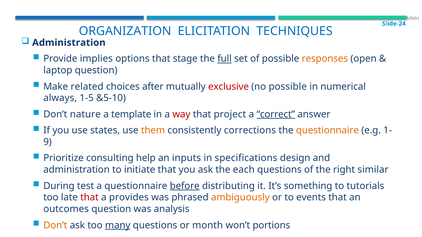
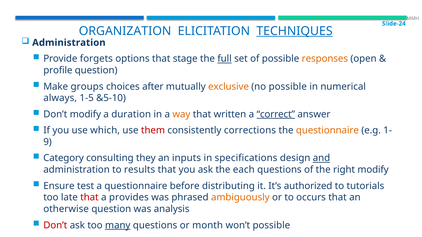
TECHNIQUES underline: none -> present (295, 31)
implies: implies -> forgets (96, 59)
laptop: laptop -> profile (58, 70)
related: related -> groups (87, 87)
exclusive colour: red -> orange (229, 87)
Don’t nature: nature -> modify (85, 114)
template: template -> duration (131, 114)
way colour: red -> orange (181, 114)
project: project -> written (230, 114)
states: states -> which (105, 131)
them colour: orange -> red (153, 131)
Prioritize: Prioritize -> Category (64, 158)
help: help -> they (146, 158)
and underline: none -> present (321, 158)
initiate: initiate -> results (140, 170)
right similar: similar -> modify (373, 170)
During: During -> Ensure (59, 186)
before underline: present -> none (185, 186)
something: something -> authorized (308, 186)
events: events -> occurs (311, 198)
outcomes: outcomes -> otherwise (66, 209)
Don’t colour: orange -> red (55, 226)
won’t portions: portions -> possible (271, 226)
